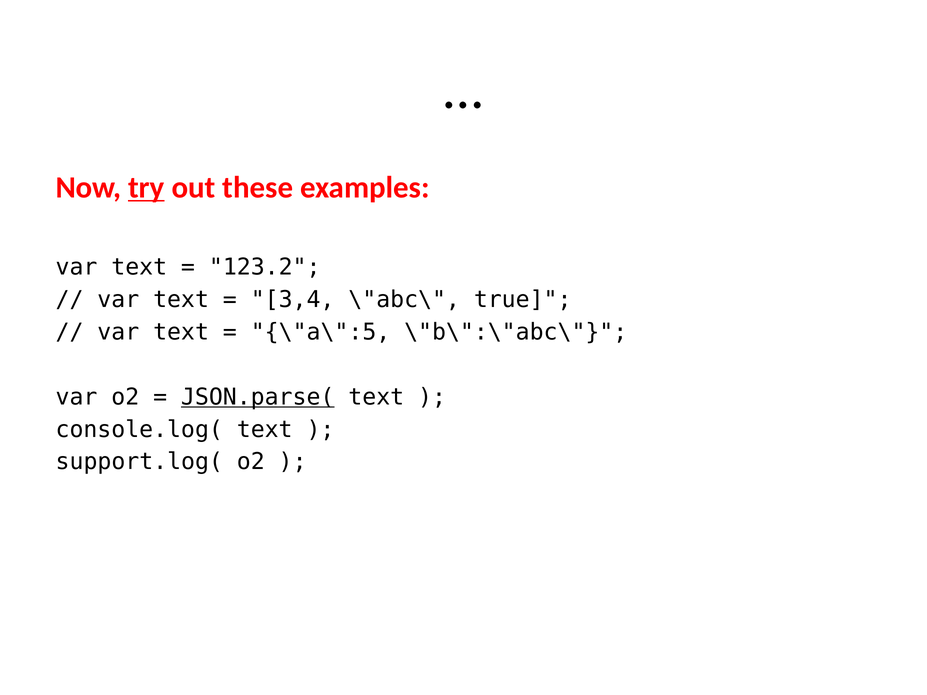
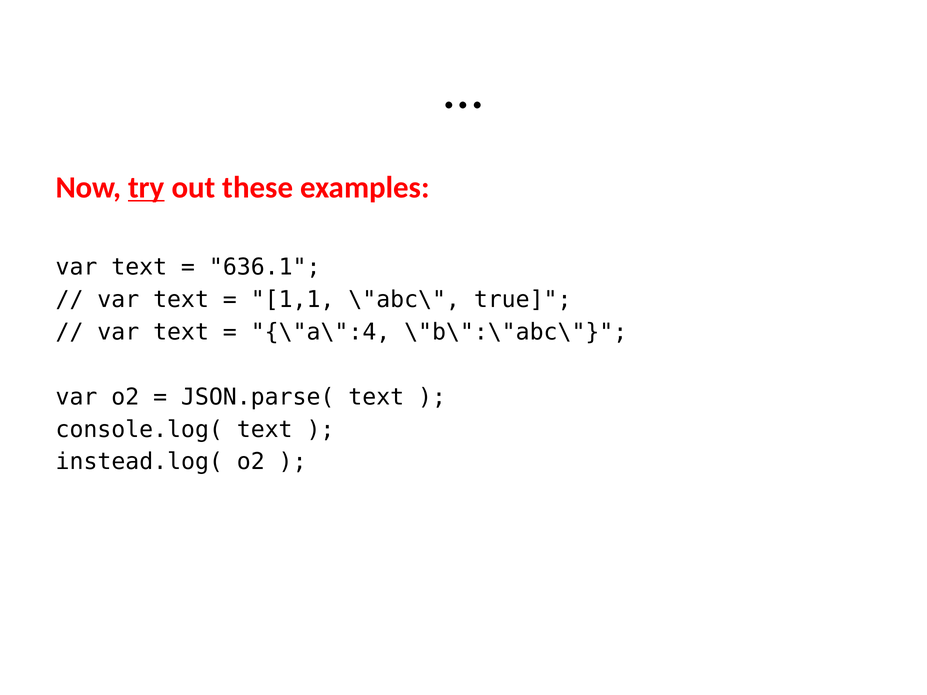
123.2: 123.2 -> 636.1 (265, 267)
3,4: 3,4 -> 1,1 (293, 300)
\"a\":5: \"a\":5 -> \"a\":4 (321, 332)
JSON.parse( underline: present -> none (258, 397)
support.log(: support.log( -> instead.log( (139, 462)
